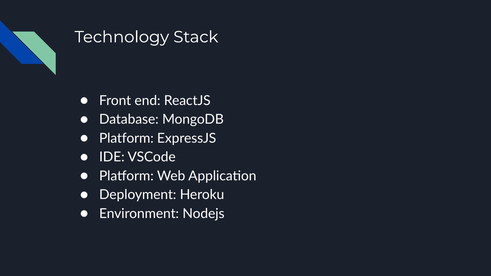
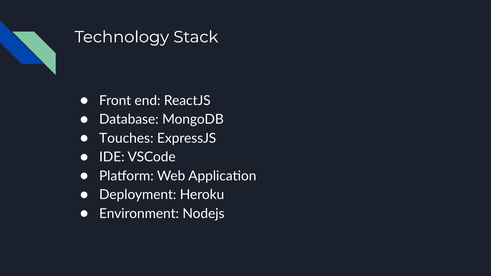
Platform: Platform -> Touches (126, 138)
